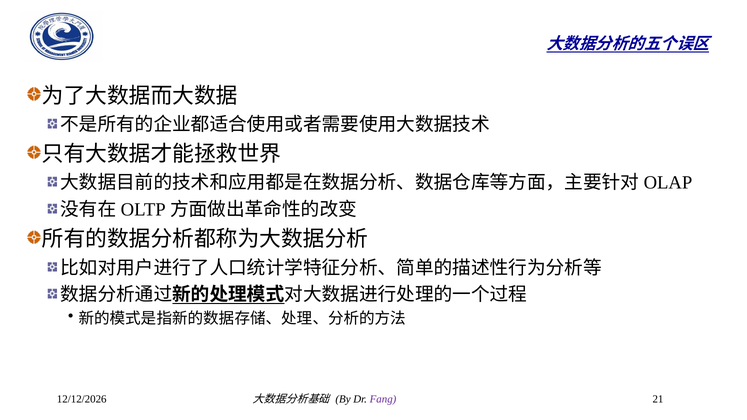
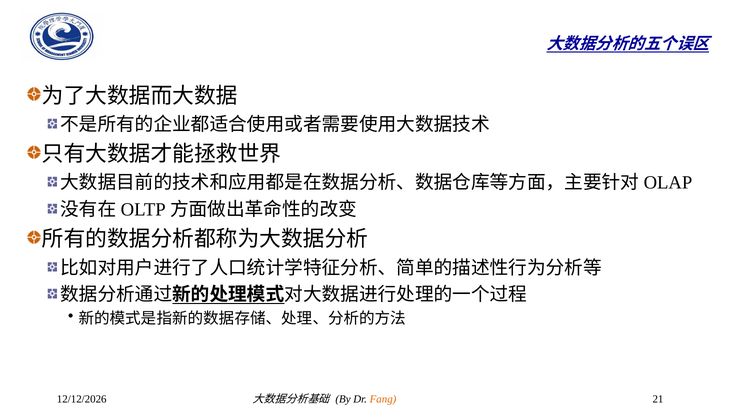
Fang colour: purple -> orange (383, 400)
